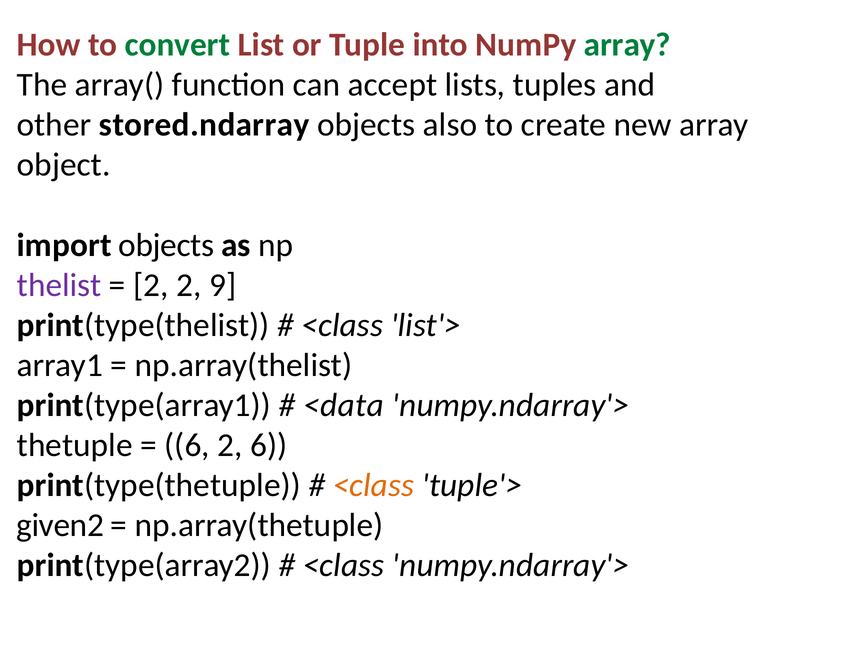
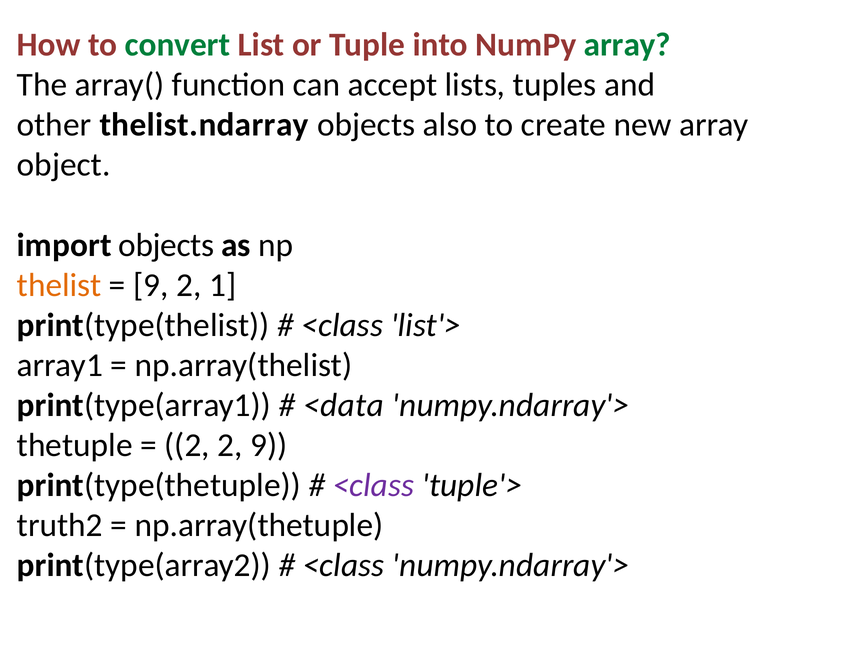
stored.ndarray: stored.ndarray -> thelist.ndarray (204, 125)
thelist colour: purple -> orange (59, 285)
2: 2 -> 9 (151, 285)
9: 9 -> 1 (223, 285)
6: 6 -> 2 (187, 445)
2 6: 6 -> 9 (269, 445)
<class colour: orange -> purple (373, 485)
given2: given2 -> truth2 (60, 526)
